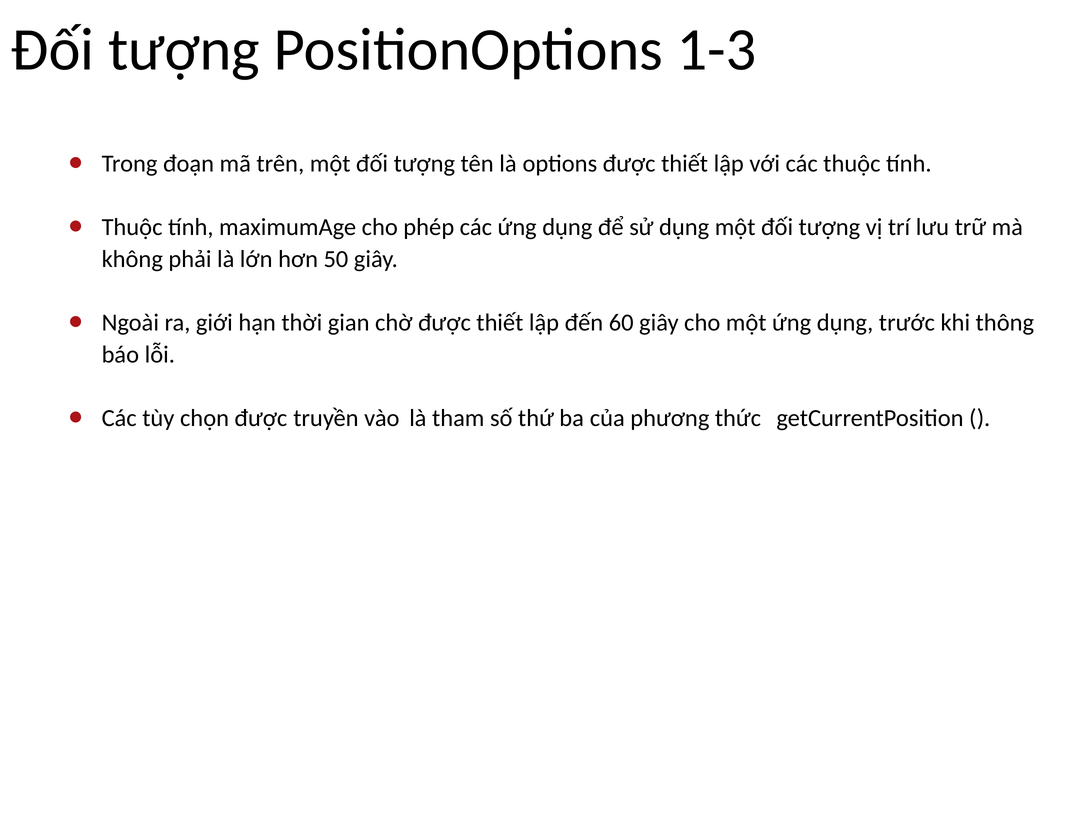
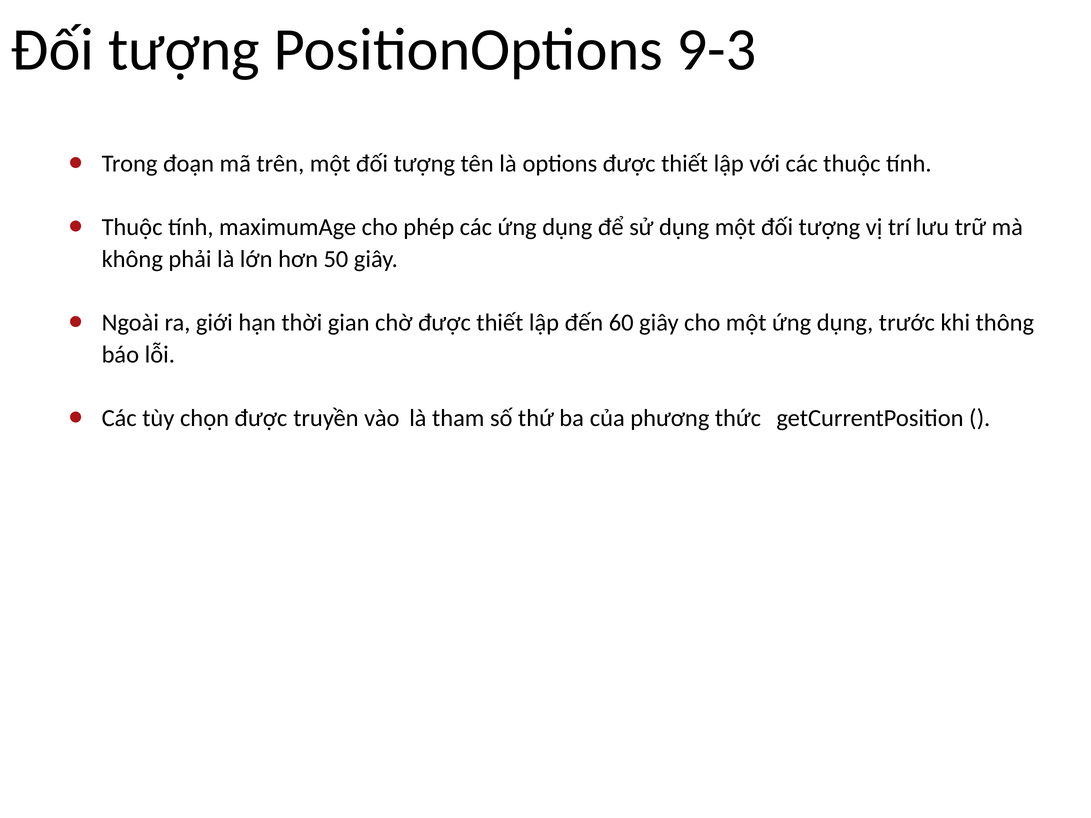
1-3: 1-3 -> 9-3 (716, 50)
